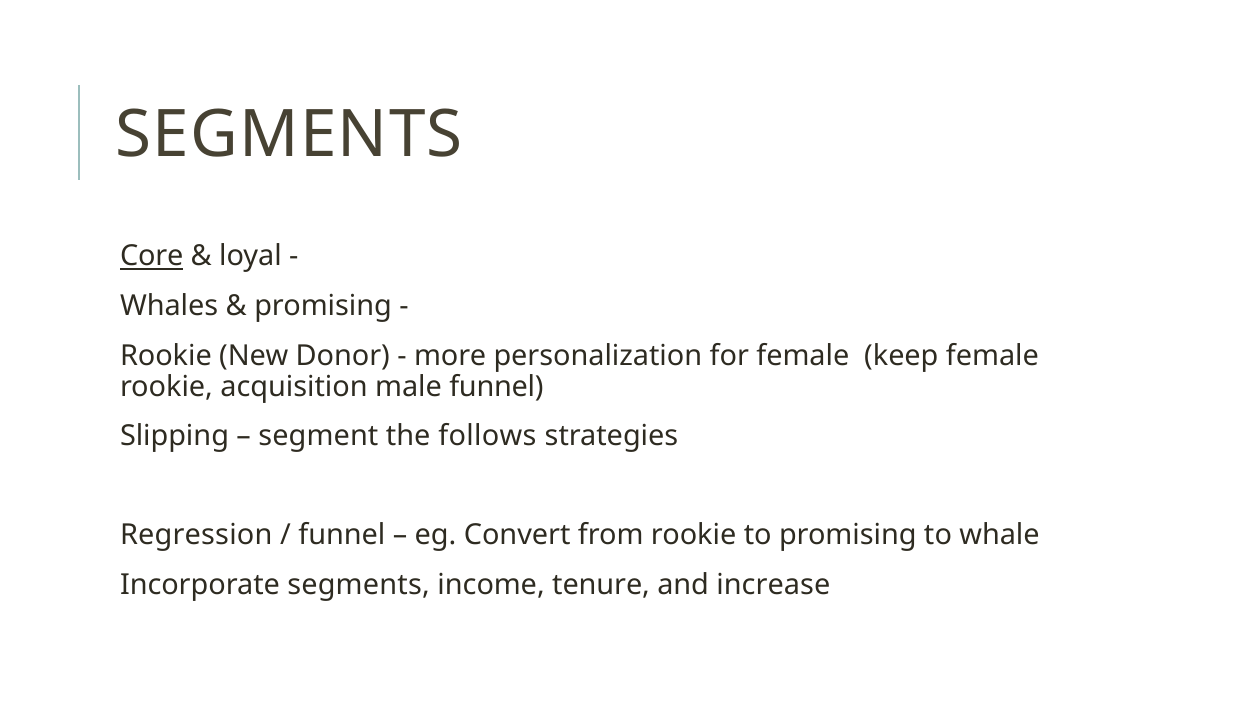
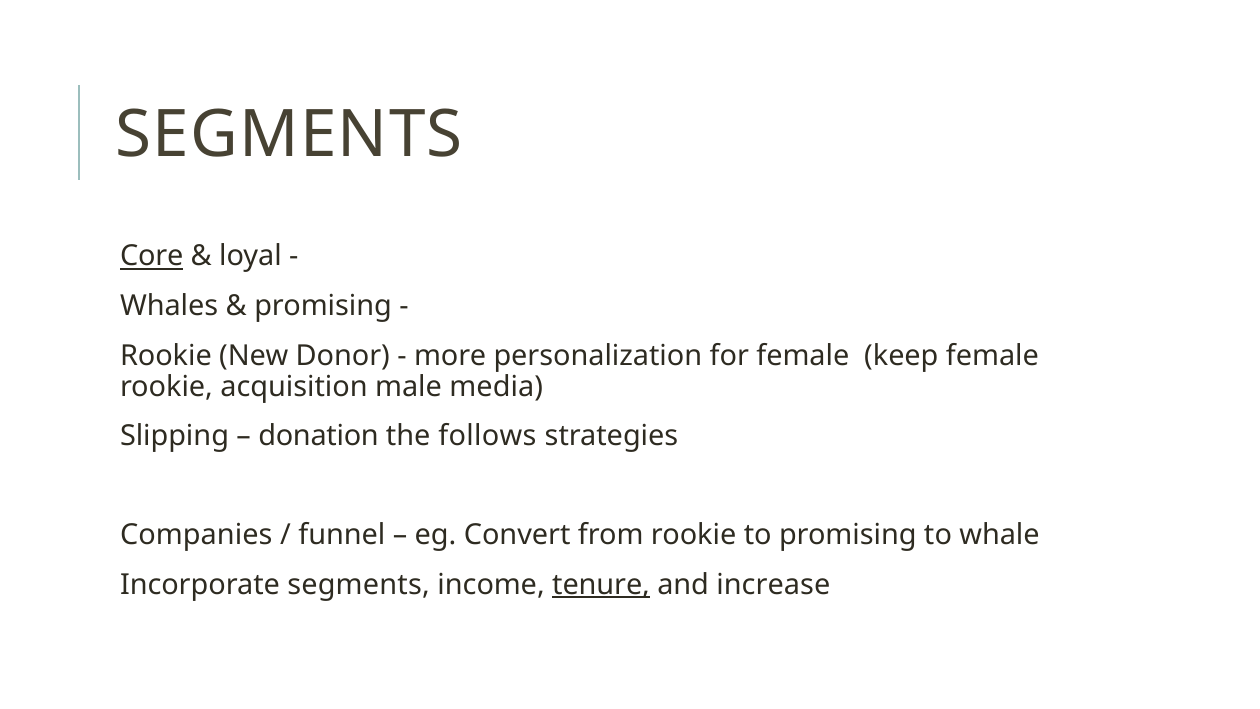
male funnel: funnel -> media (496, 387)
segment: segment -> donation (319, 436)
Regression: Regression -> Companies (196, 535)
tenure underline: none -> present (601, 585)
